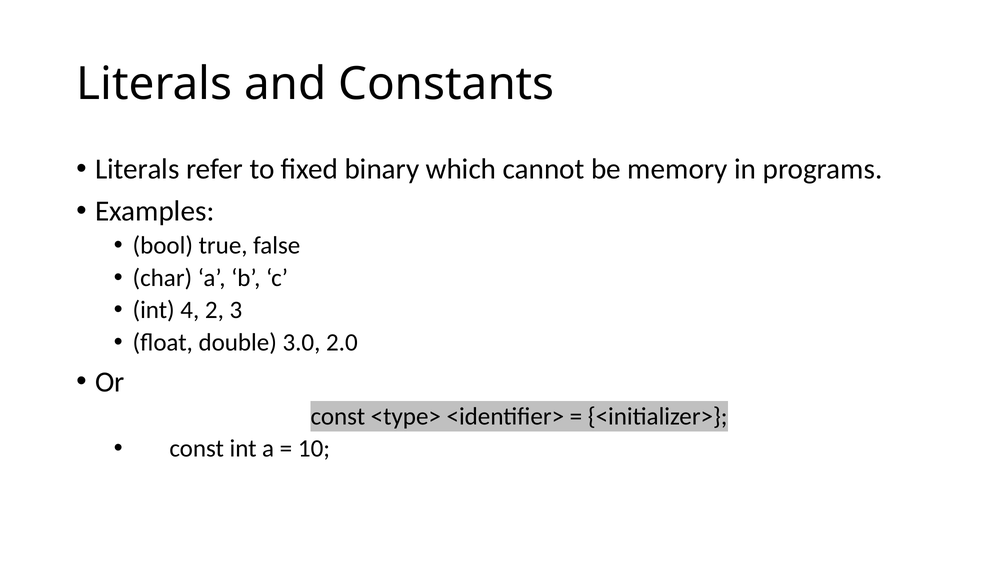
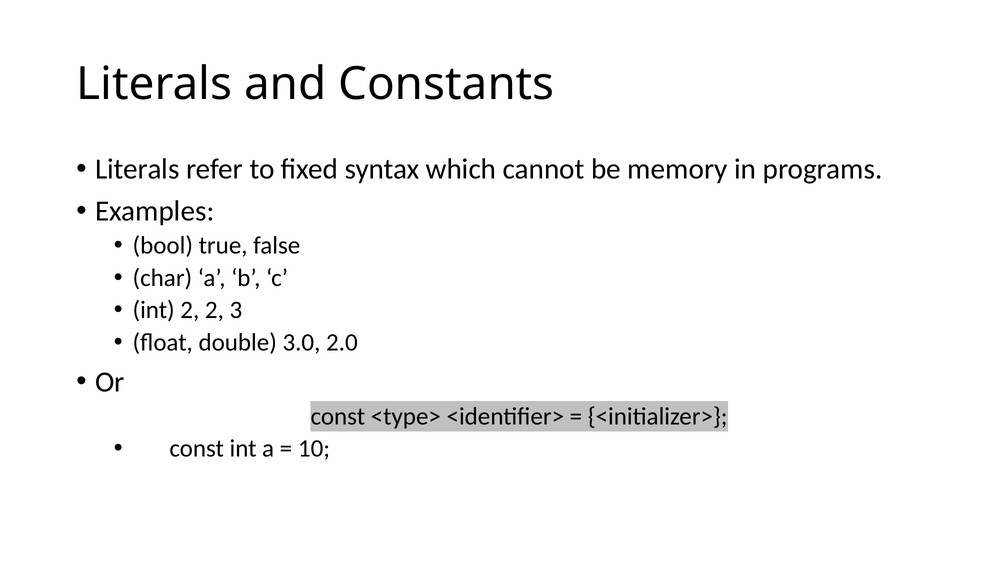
binary: binary -> syntax (382, 169)
int 4: 4 -> 2 (190, 310)
